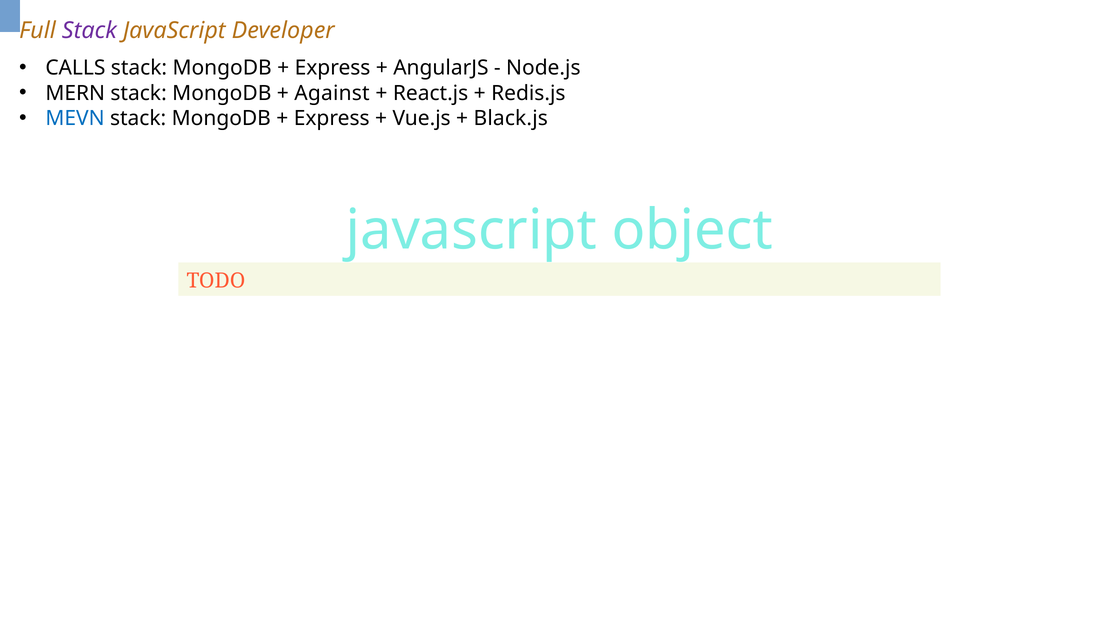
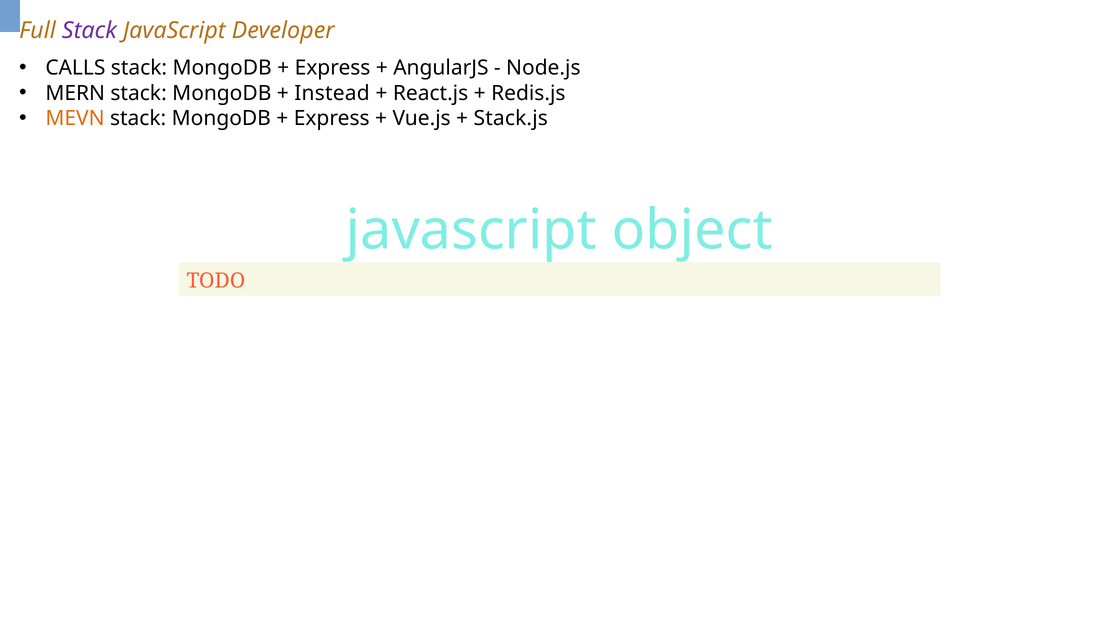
Against: Against -> Instead (332, 93)
MEVN colour: blue -> orange (75, 118)
Black.js: Black.js -> Stack.js (511, 118)
